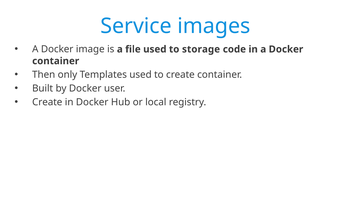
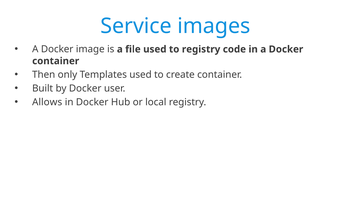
to storage: storage -> registry (201, 49)
Create: Create -> Allows (47, 102)
